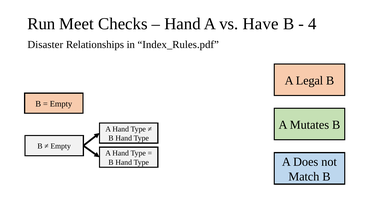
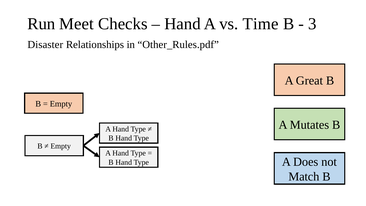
Have: Have -> Time (261, 24)
4: 4 -> 3 (312, 24)
Index_Rules.pdf: Index_Rules.pdf -> Other_Rules.pdf (178, 45)
Legal: Legal -> Great (309, 81)
